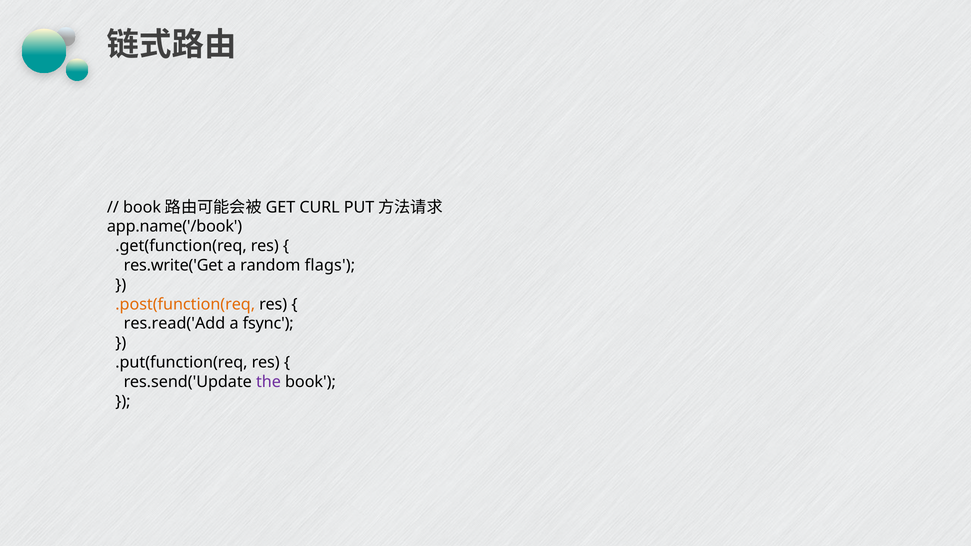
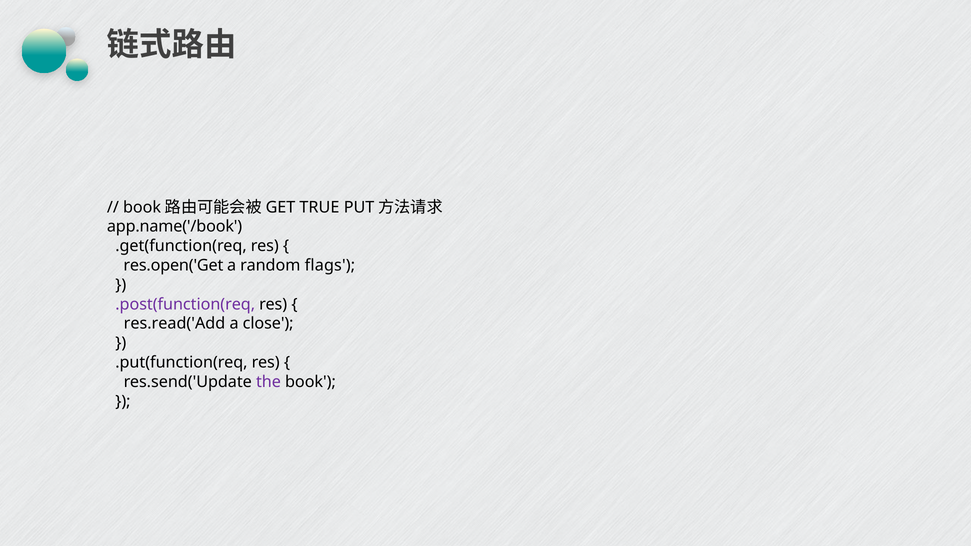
CURL: CURL -> TRUE (319, 207)
res.write('Get: res.write('Get -> res.open('Get (173, 266)
.post(function(req colour: orange -> purple (185, 304)
fsync: fsync -> close (268, 324)
